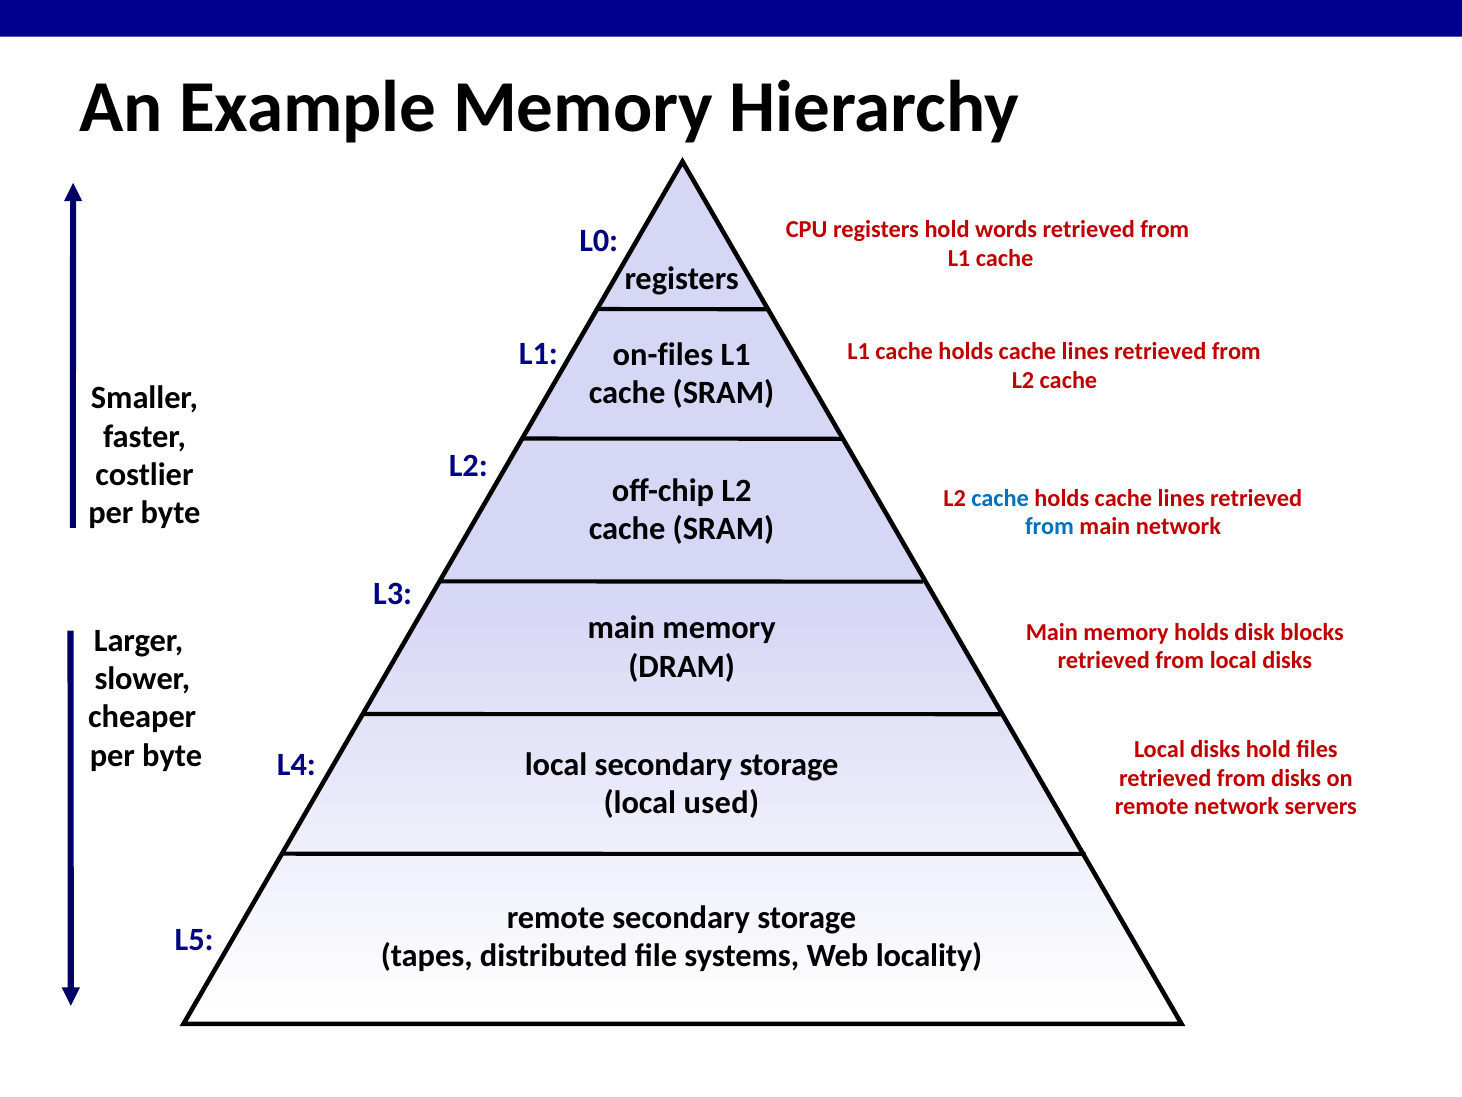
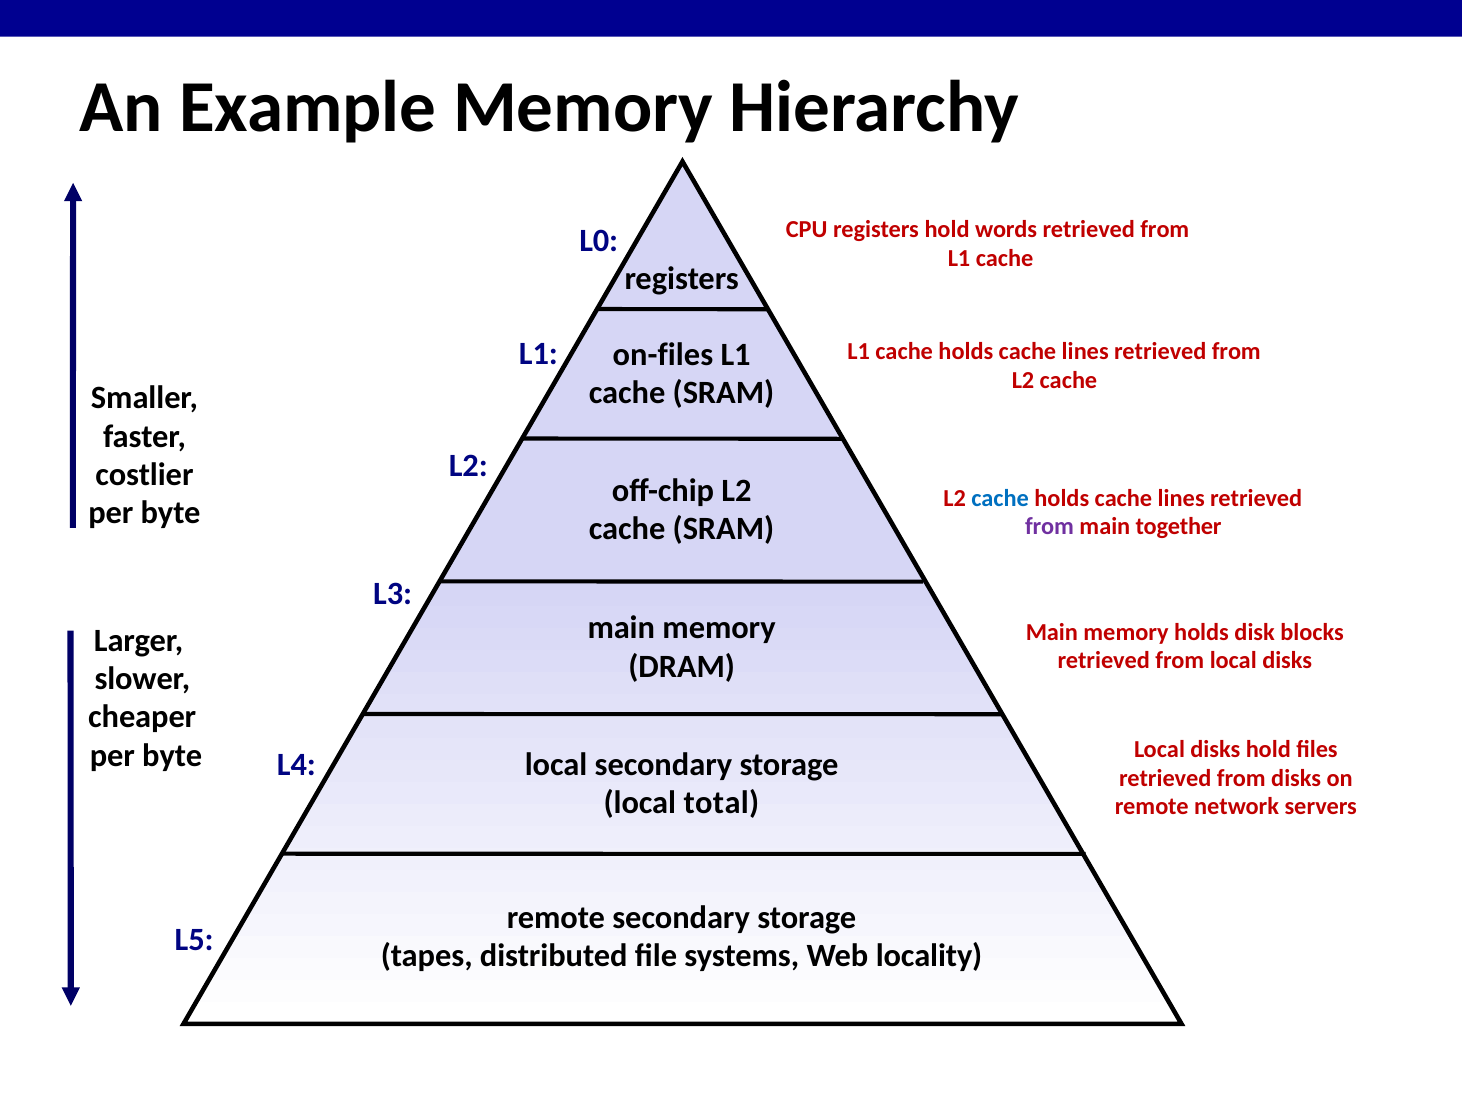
from colour: blue -> purple (1050, 526)
main network: network -> together (1179, 526)
used: used -> total (721, 802)
